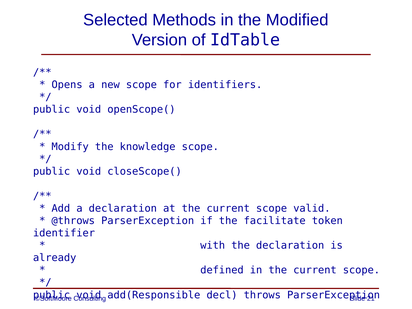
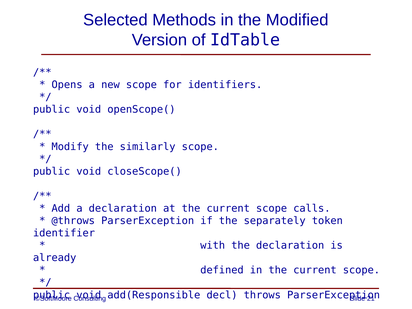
knowledge: knowledge -> similarly (148, 147)
valid: valid -> calls (312, 208)
facilitate: facilitate -> separately (275, 221)
